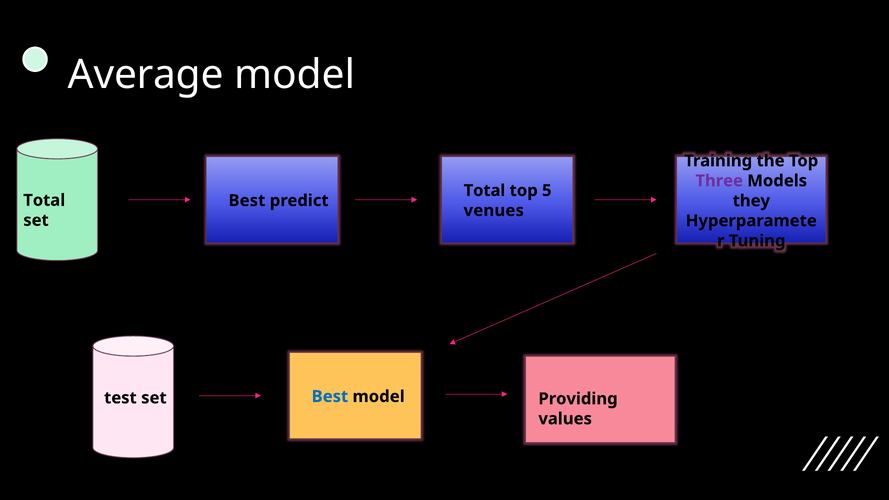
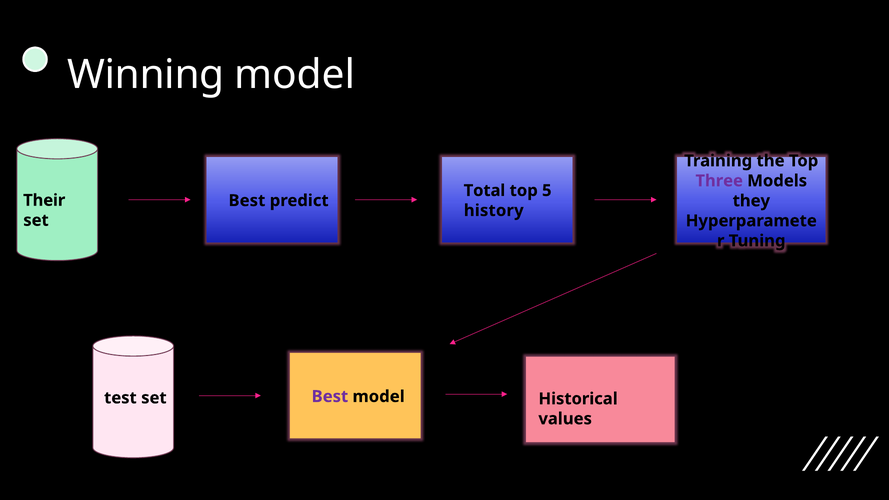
Average: Average -> Winning (146, 75)
Total: Total -> Their (44, 200)
venues: venues -> history (494, 211)
Best colour: blue -> purple (330, 397)
Providing: Providing -> Historical (578, 399)
